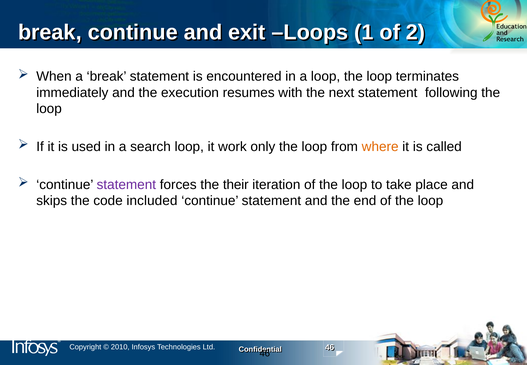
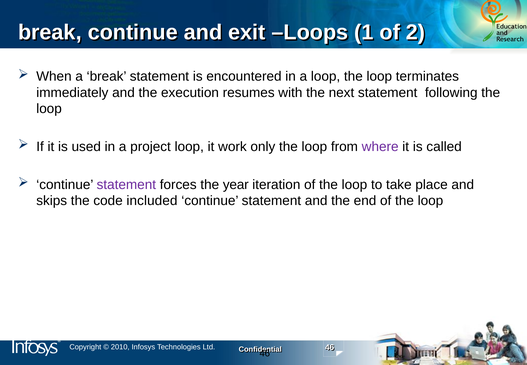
search: search -> project (151, 147)
where colour: orange -> purple (380, 147)
their: their -> year (236, 184)
